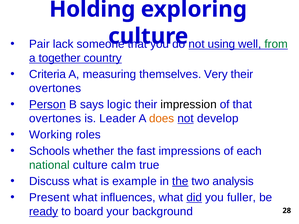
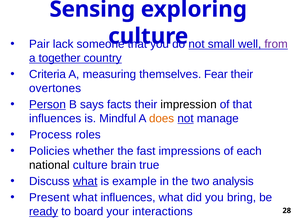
Holding: Holding -> Sensing (92, 9)
using: using -> small (221, 44)
from colour: green -> purple (276, 44)
Very: Very -> Fear (216, 74)
logic: logic -> facts (119, 105)
overtones: overtones -> influences (55, 119)
Leader: Leader -> Mindful (118, 119)
develop: develop -> manage (218, 119)
Working: Working -> Process (51, 135)
Schools: Schools -> Policies (49, 151)
national colour: green -> black (49, 165)
calm: calm -> brain (124, 165)
what underline: none -> present (85, 181)
the underline: present -> none (180, 181)
did underline: present -> none (194, 198)
fuller: fuller -> bring (242, 198)
background: background -> interactions (163, 212)
